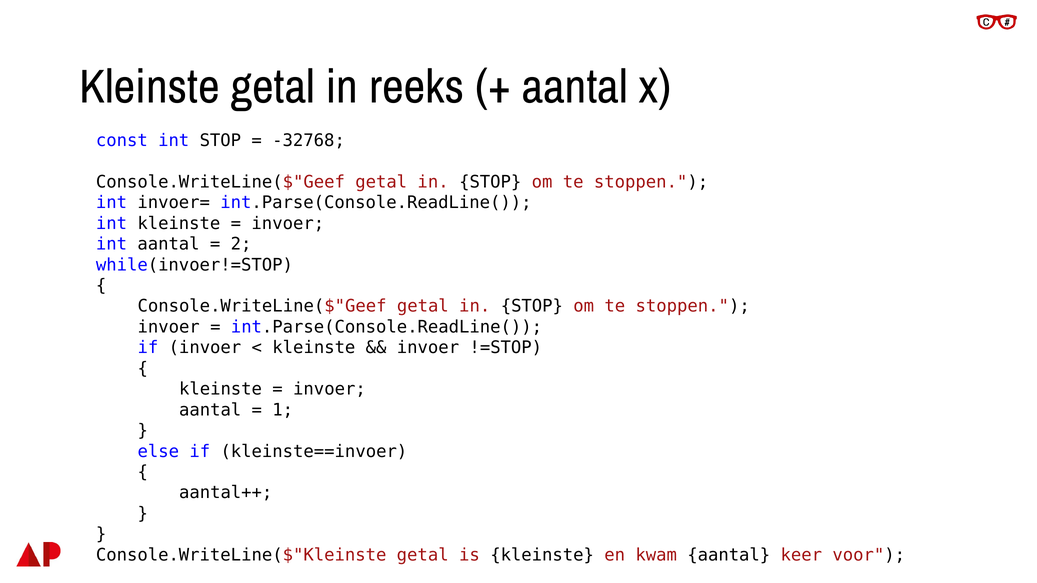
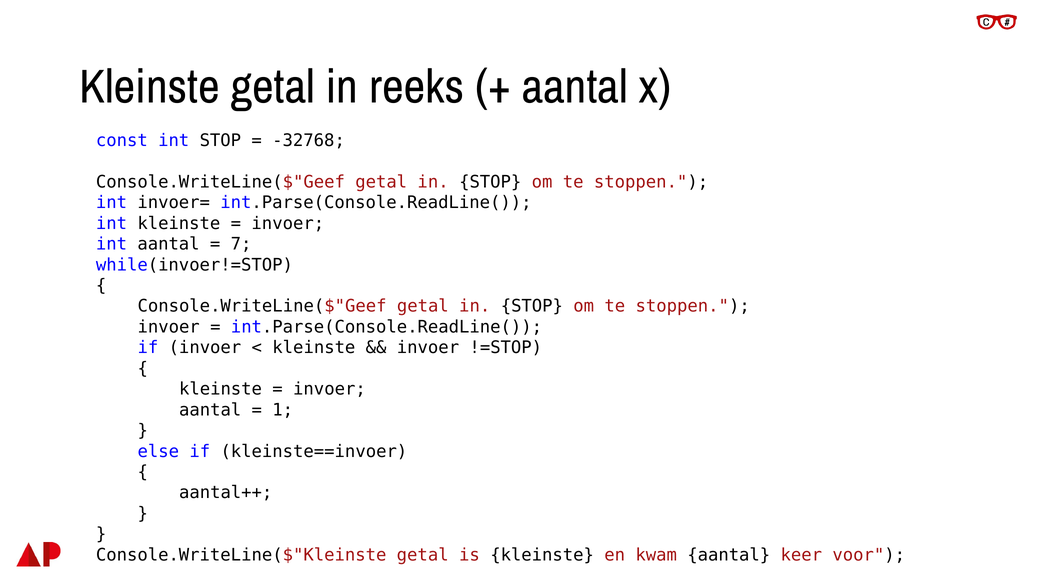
2: 2 -> 7 (241, 244)
